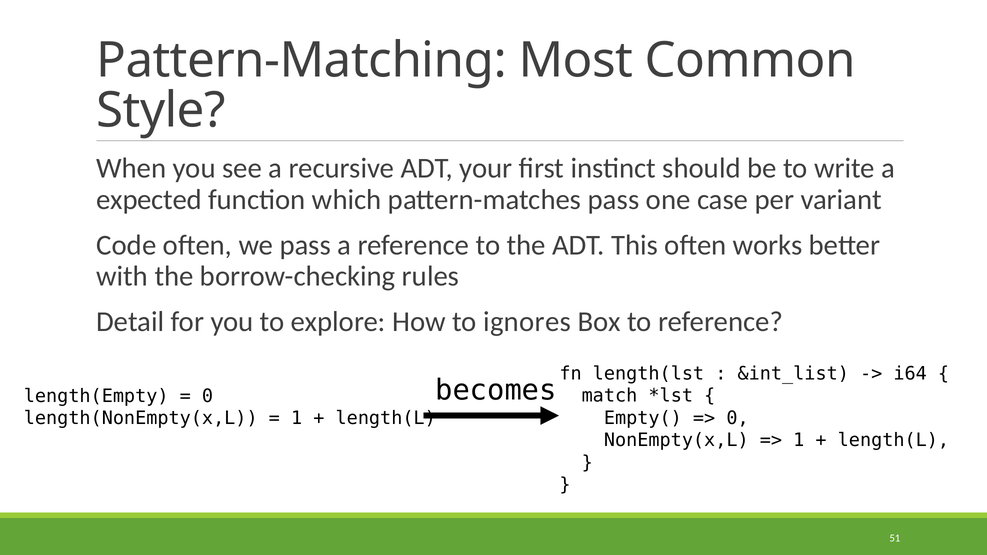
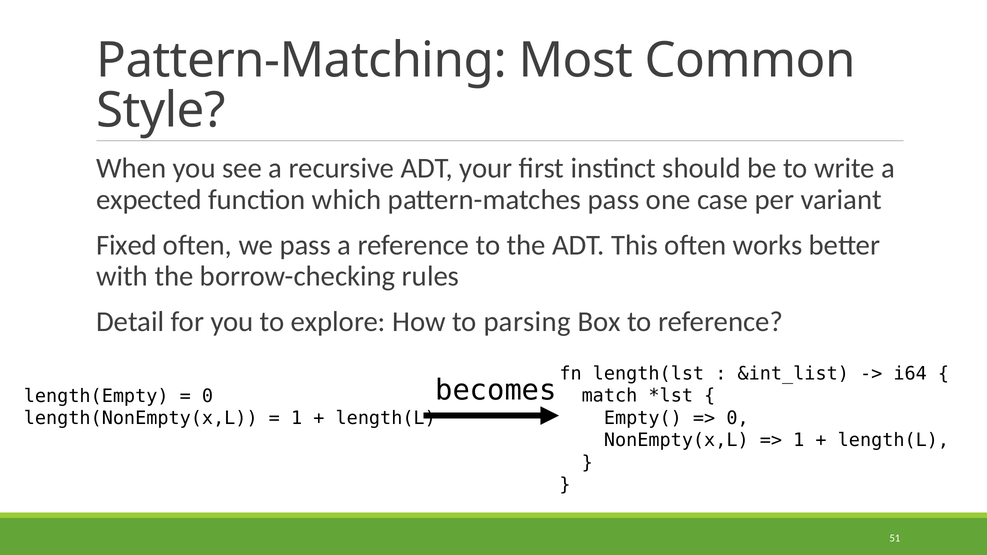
Code: Code -> Fixed (126, 245)
ignores: ignores -> parsing (527, 322)
